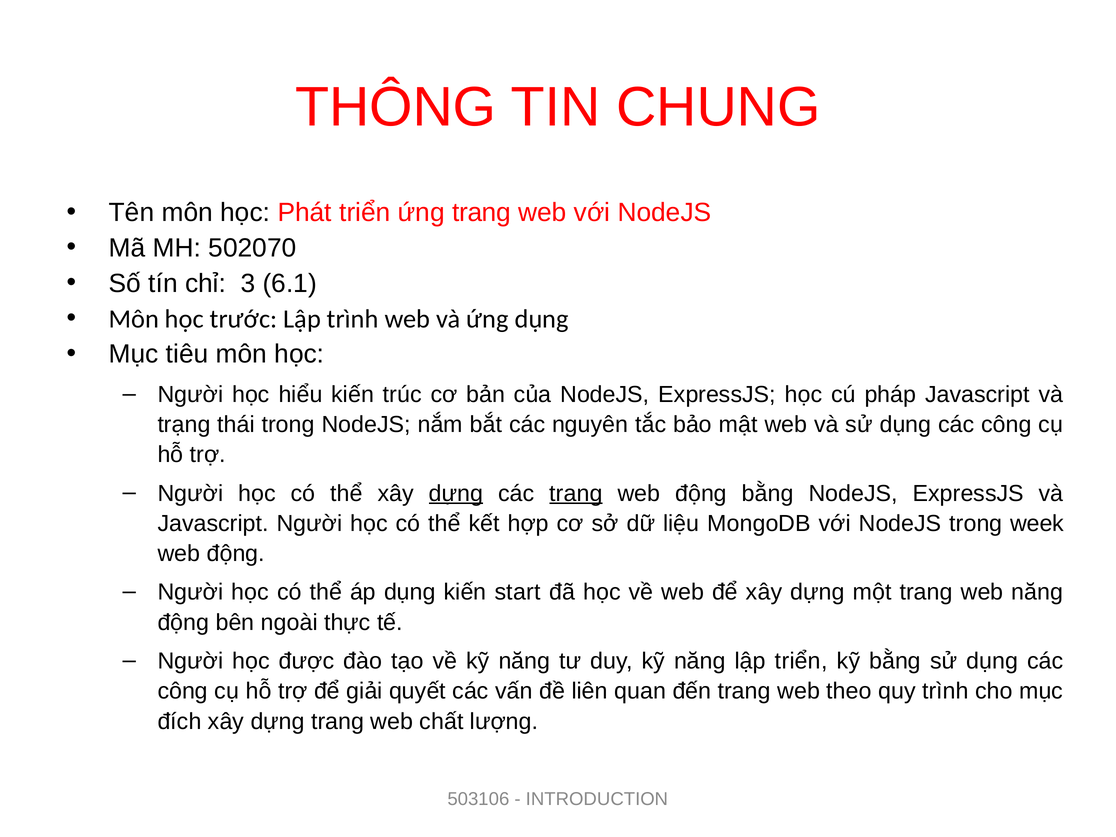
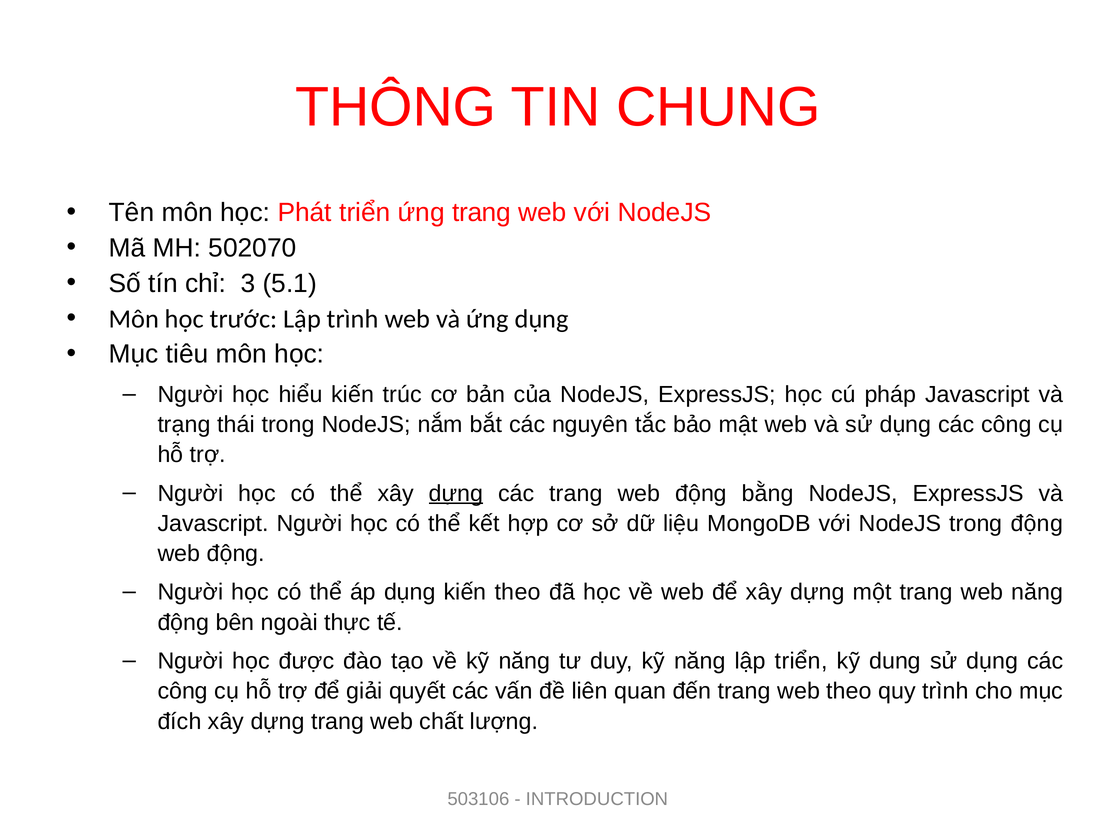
6.1: 6.1 -> 5.1 (290, 283)
trang underline: present -> none (576, 493)
trong week: week -> động (1037, 523)
kiến start: start -> theo (518, 592)
kỹ bằng: bằng -> dung (895, 661)
